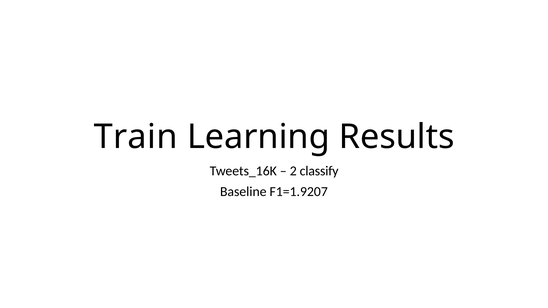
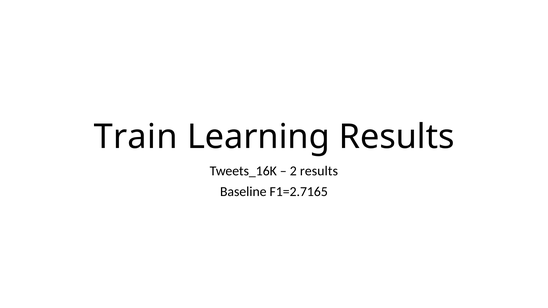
2 classify: classify -> results (319, 171)
F1=1.9207: F1=1.9207 -> F1=2.7165 (299, 192)
